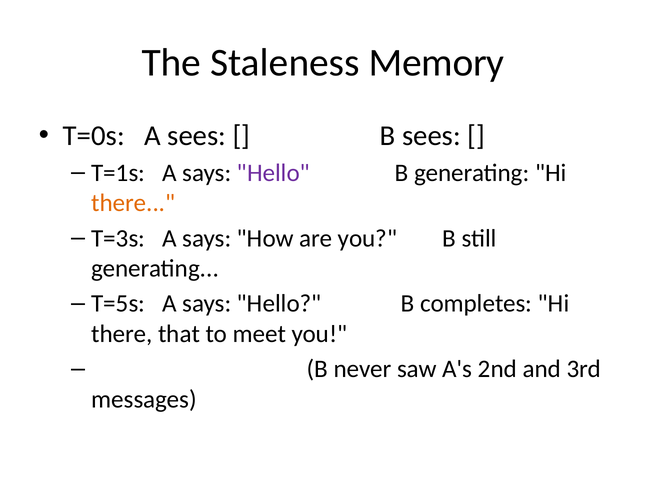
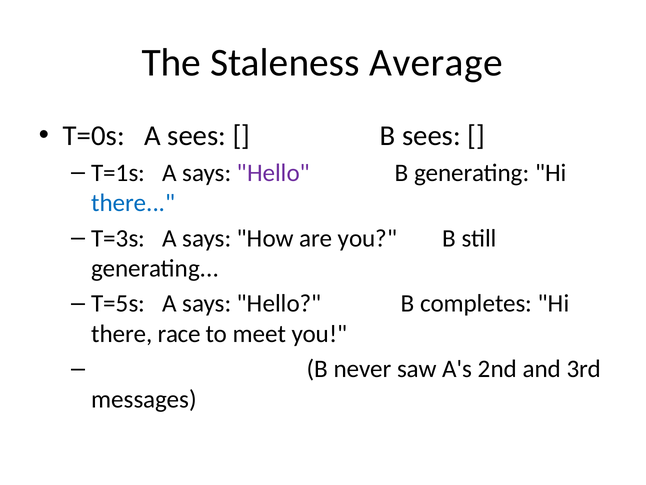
Memory: Memory -> Average (436, 63)
there colour: orange -> blue (133, 203)
that: that -> race (179, 334)
